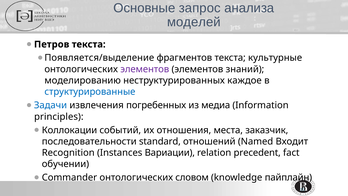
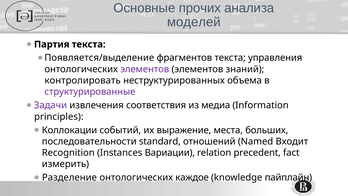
запрос: запрос -> прочих (200, 8)
Петров: Петров -> Партия (52, 44)
культурные: культурные -> управления (275, 58)
моделированию: моделированию -> контролировать (83, 80)
каждое: каждое -> объема (245, 80)
структурированные colour: blue -> purple (90, 92)
Задачи colour: blue -> purple (51, 105)
погребенных: погребенных -> соответствия (156, 105)
отношения: отношения -> выражение (184, 130)
заказчик: заказчик -> больших (267, 130)
обучении: обучении -> измерить (65, 164)
Commander: Commander -> Разделение (69, 177)
словом: словом -> каждое (192, 177)
